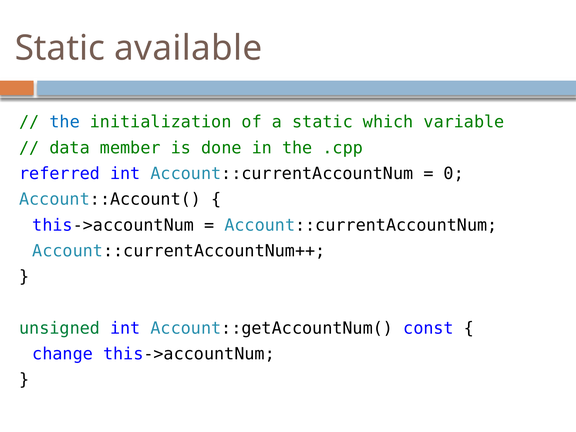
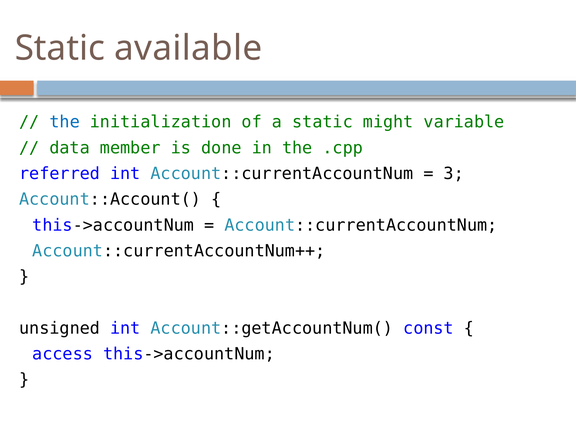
which: which -> might (388, 122)
0: 0 -> 3 (454, 174)
unsigned colour: green -> black (60, 328)
change: change -> access (63, 354)
